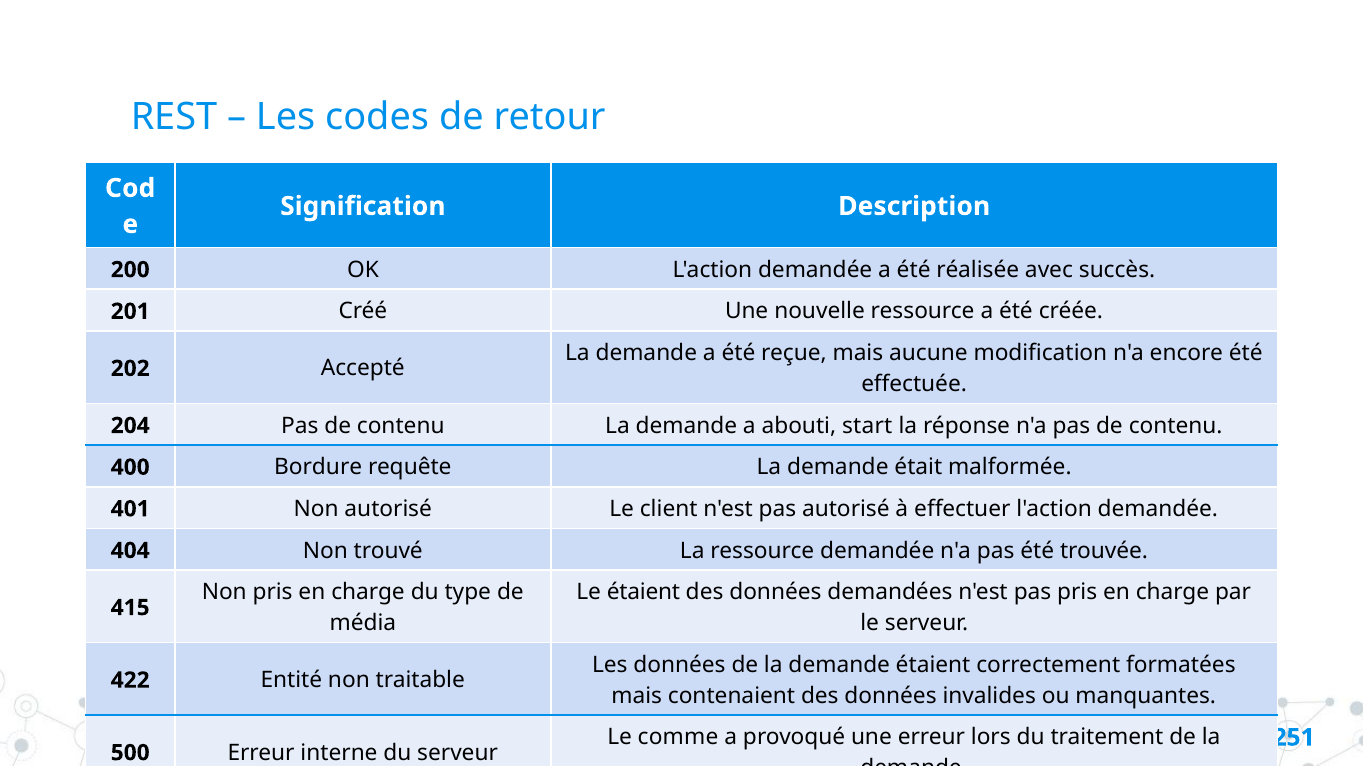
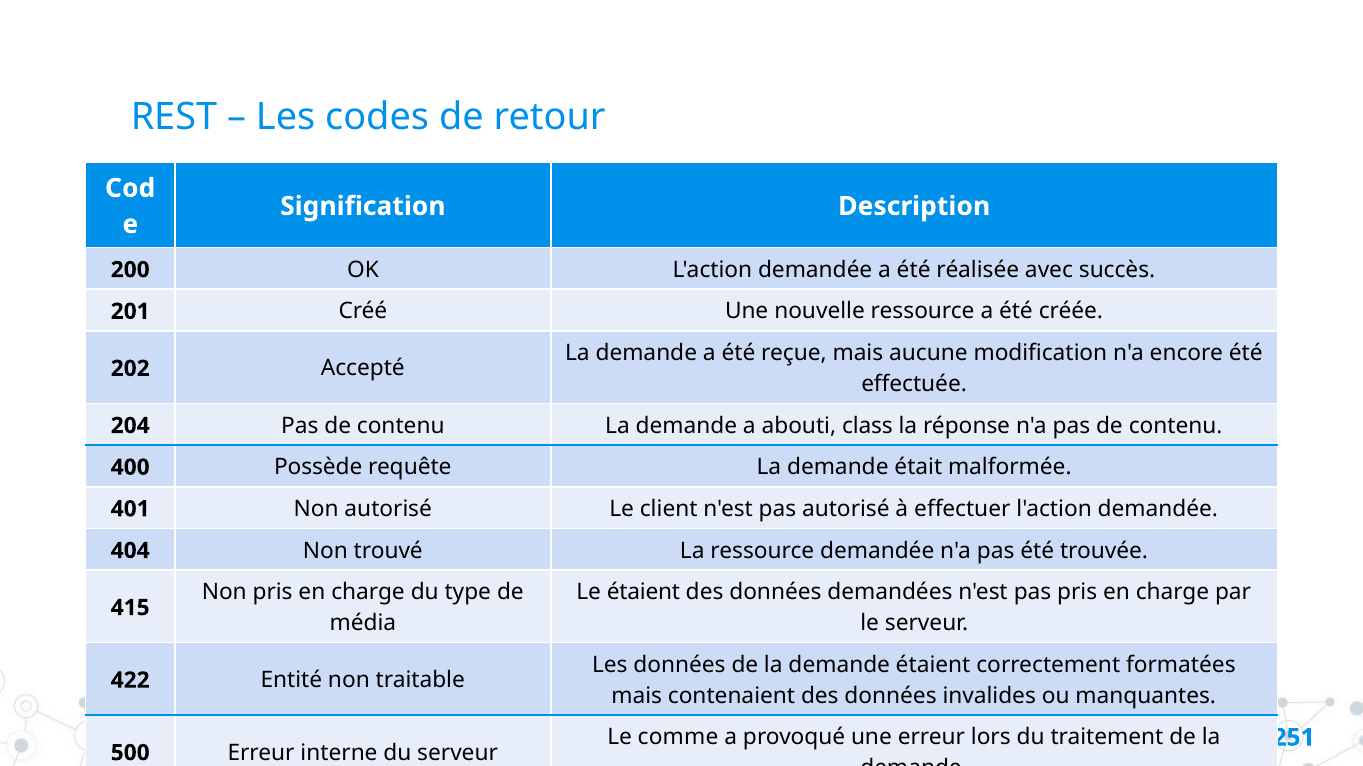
start: start -> class (867, 426)
Bordure: Bordure -> Possède (318, 468)
